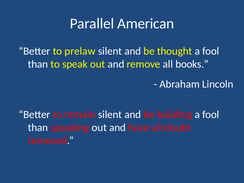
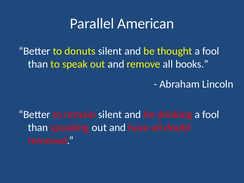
prelaw: prelaw -> donuts (80, 51)
building: building -> drinking (175, 115)
